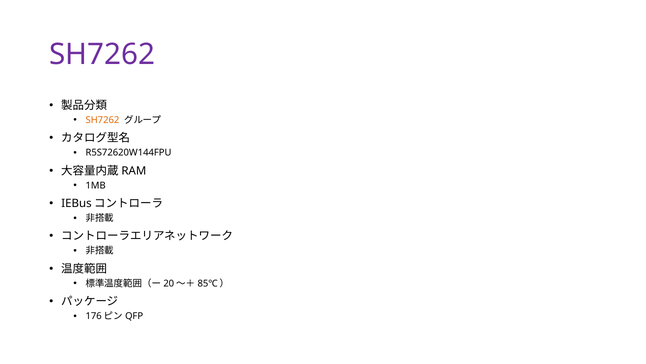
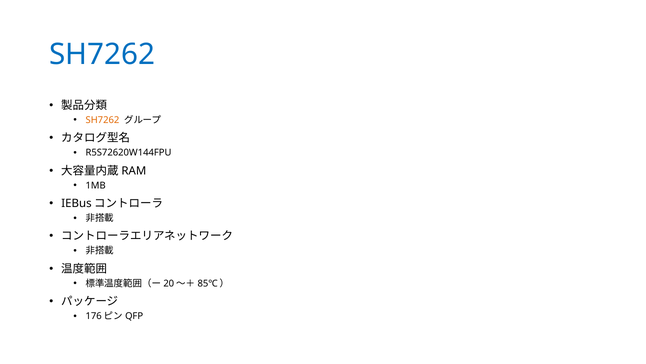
SH7262 colour: purple -> blue (102, 54)
